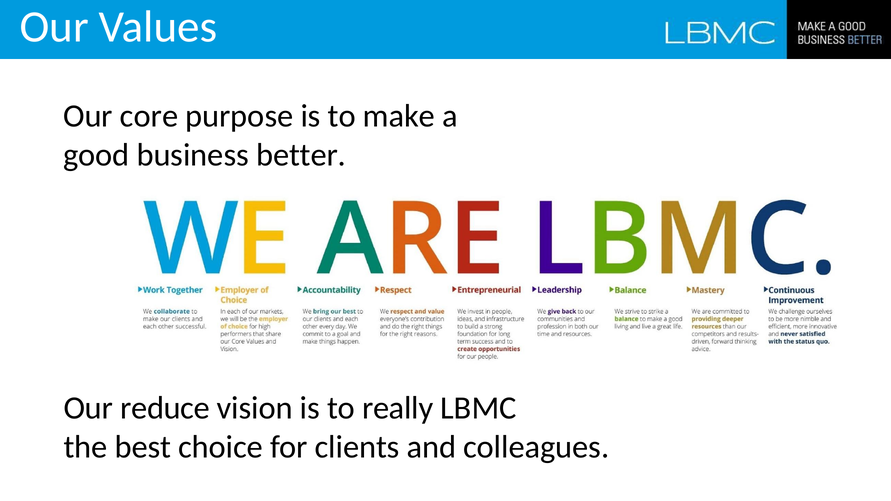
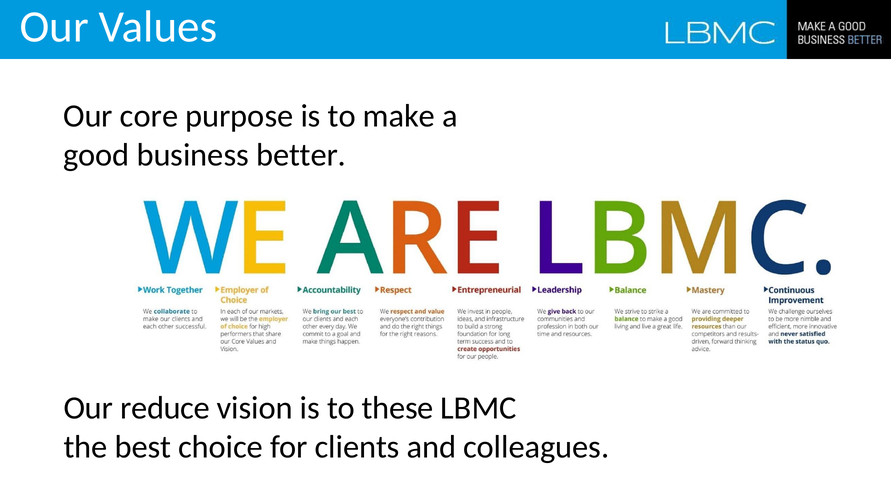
really: really -> these (398, 408)
